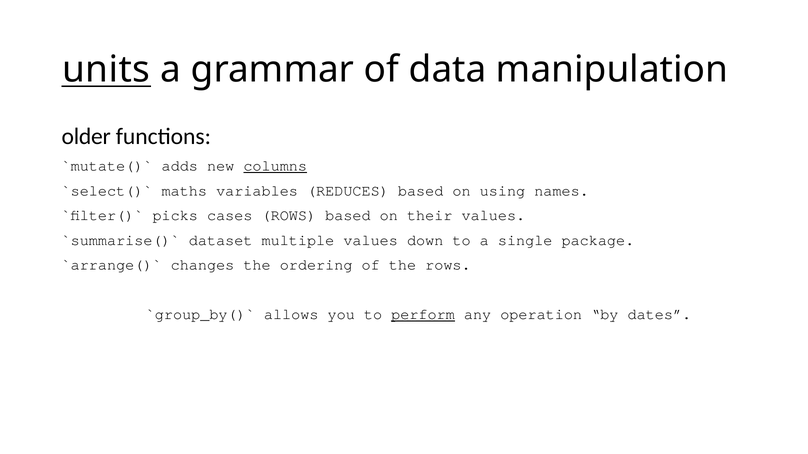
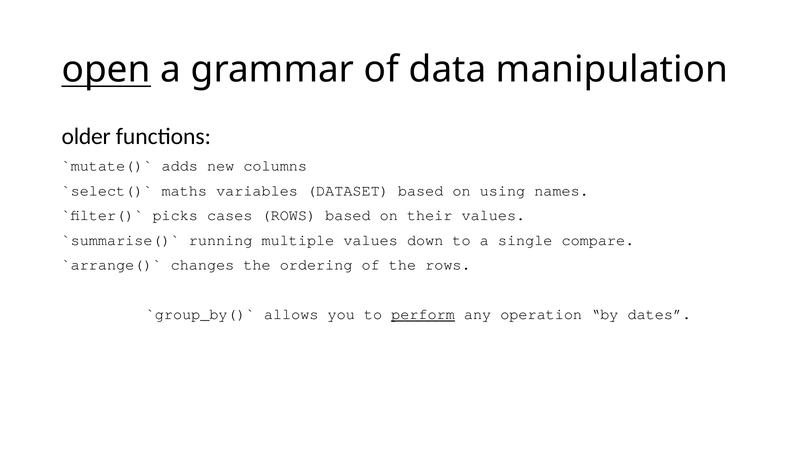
units: units -> open (106, 70)
columns underline: present -> none (275, 166)
REDUCES: REDUCES -> DATASET (348, 191)
dataset: dataset -> running (221, 240)
package: package -> compare (598, 240)
